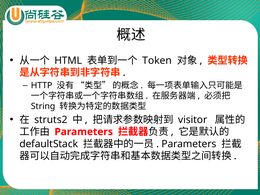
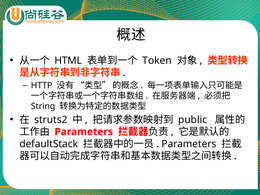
visitor: visitor -> public (193, 120)
